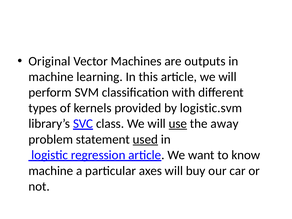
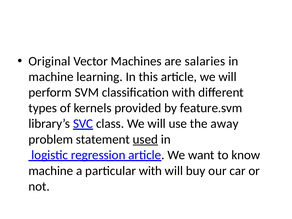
outputs: outputs -> salaries (205, 61)
logistic.svm: logistic.svm -> feature.svm (211, 108)
use underline: present -> none (178, 124)
particular axes: axes -> with (150, 171)
